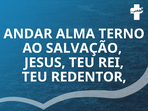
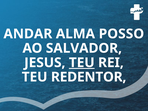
TERNO: TERNO -> POSSO (121, 34)
SALVAÇÃO: SALVAÇÃO -> SALVADOR (84, 48)
TEU underline: none -> present (82, 63)
